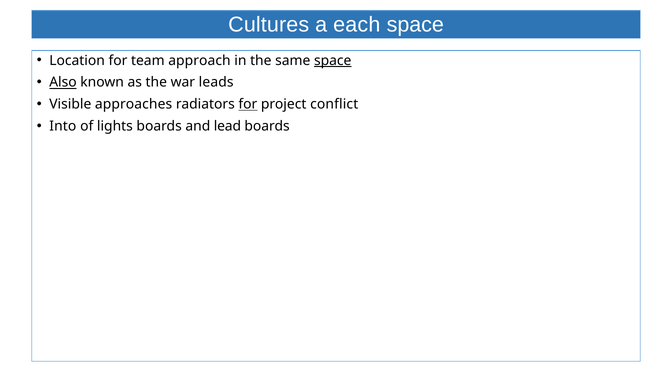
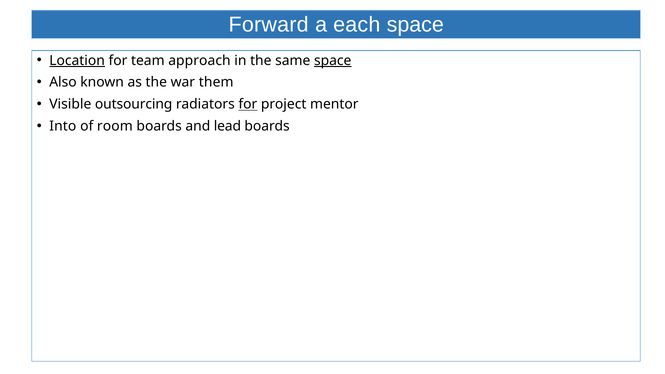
Cultures: Cultures -> Forward (269, 24)
Location underline: none -> present (77, 60)
Also underline: present -> none (63, 82)
leads: leads -> them (216, 82)
approaches: approaches -> outsourcing (134, 104)
conflict: conflict -> mentor (334, 104)
lights: lights -> room (115, 126)
